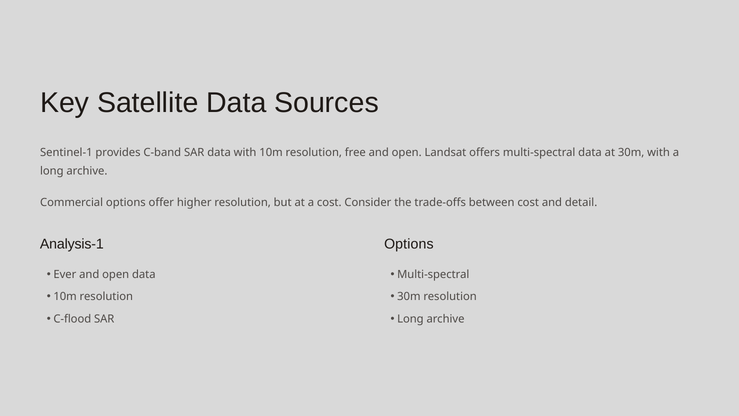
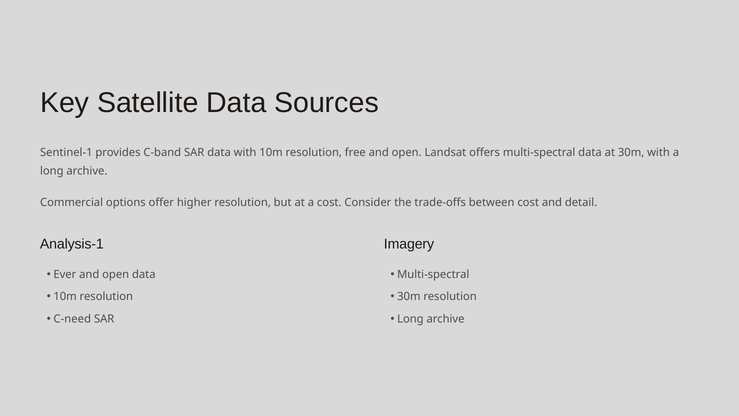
Options: Options -> Imagery (409, 244)
C-flood: C-flood -> C-need (72, 319)
